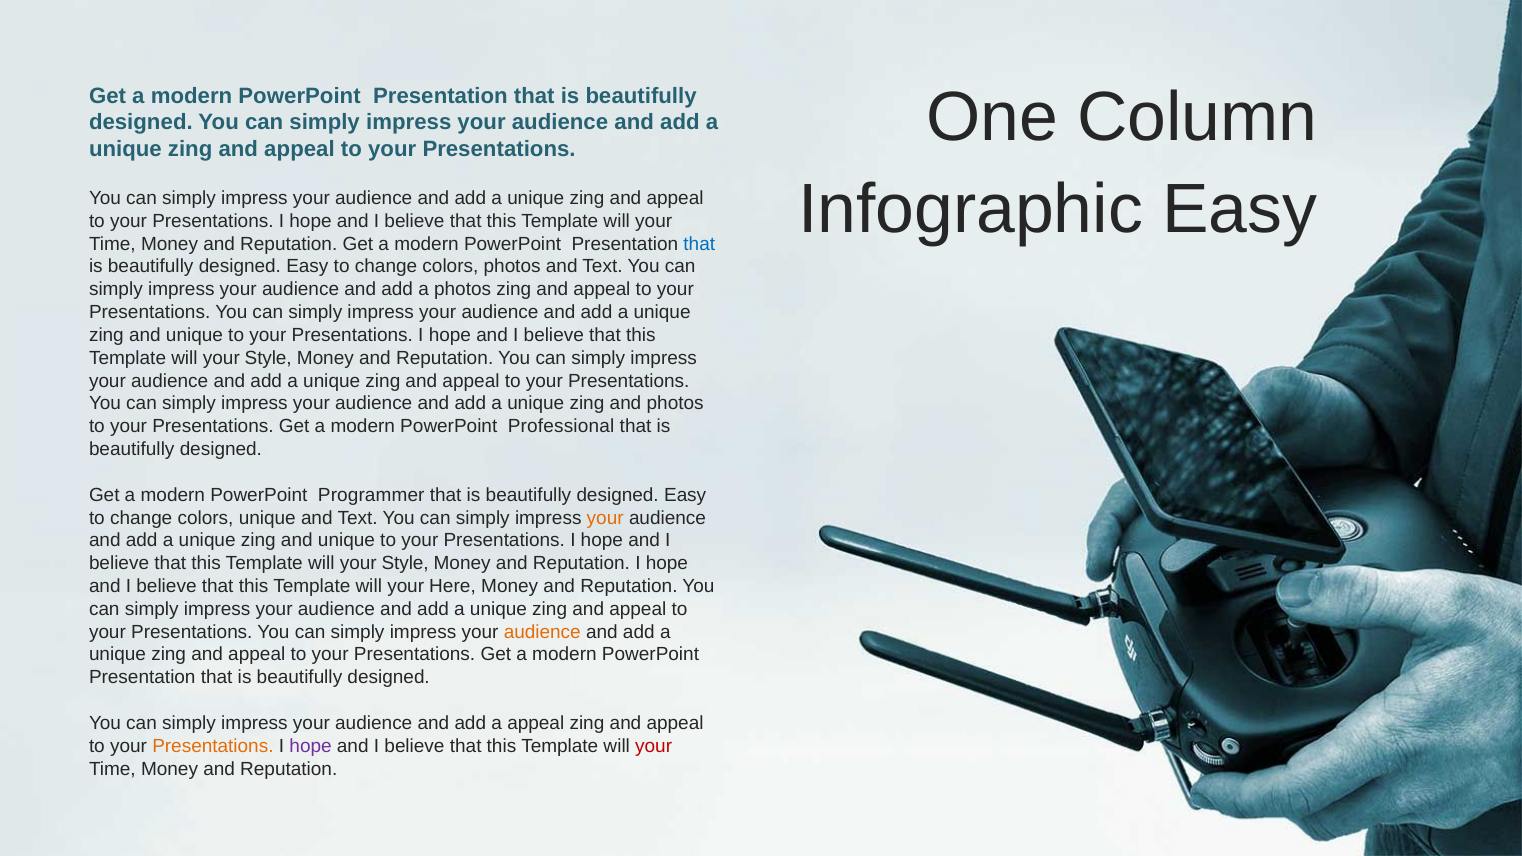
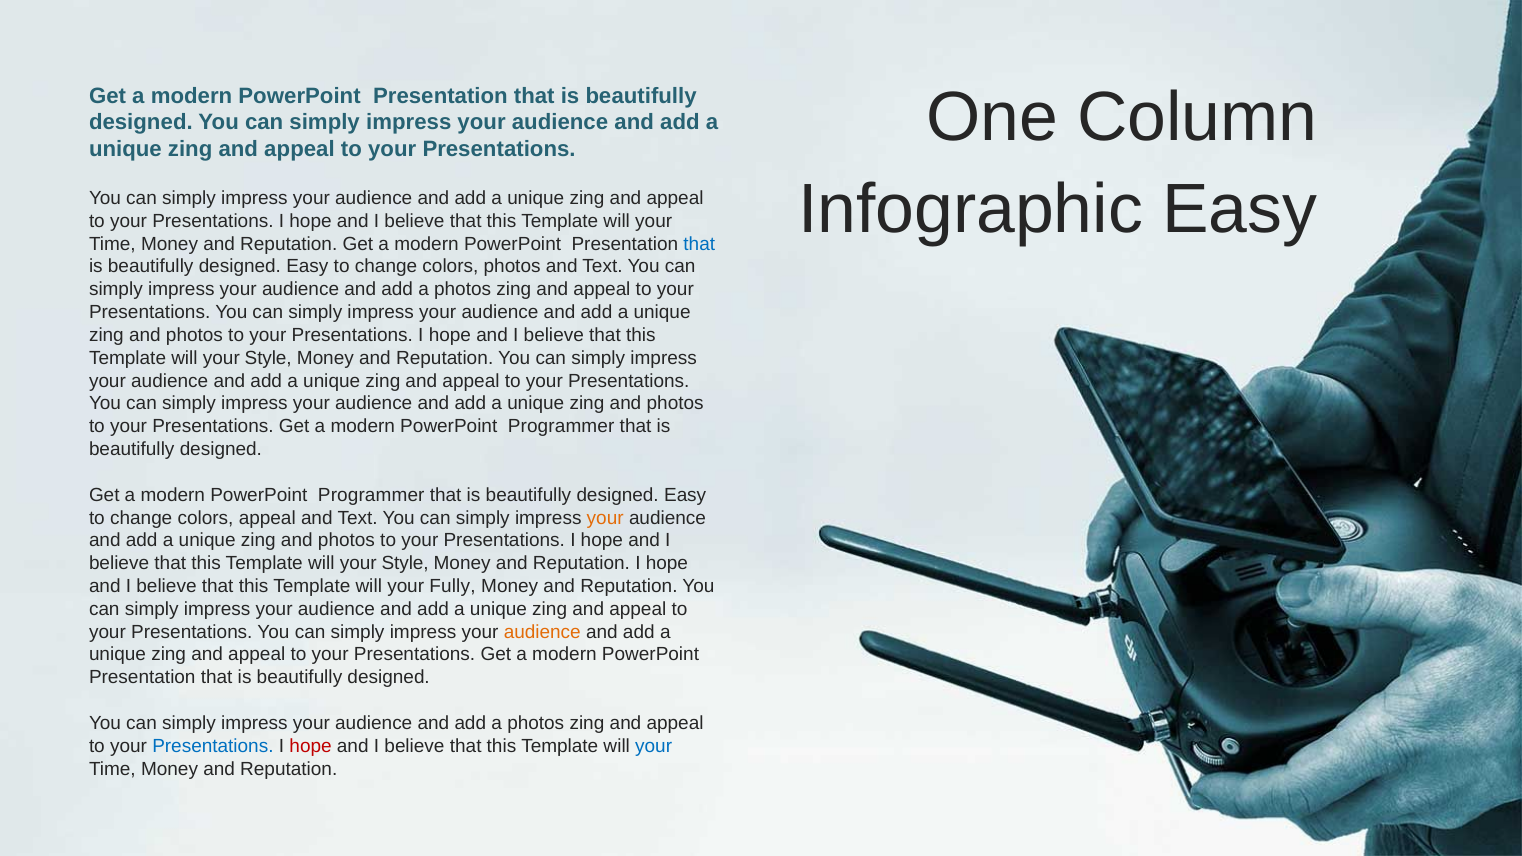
unique: unique -> photos (194, 335)
Professional: Professional -> Programmer (561, 427)
colors unique: unique -> appeal (267, 518)
unique: unique -> photos (346, 541)
Here: Here -> Fully (452, 586)
appeal: appeal -> photos (536, 723)
Presentations colour: orange -> blue (213, 746)
hope colour: purple -> red (311, 746)
your colour: red -> blue (654, 746)
